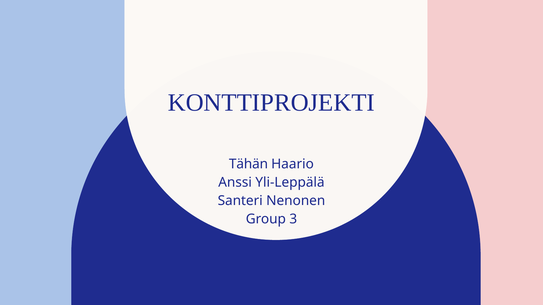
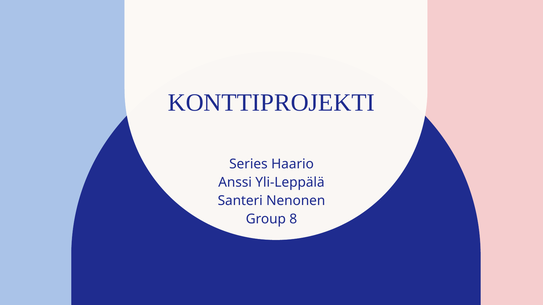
Tähän: Tähän -> Series (248, 164)
3: 3 -> 8 (293, 219)
